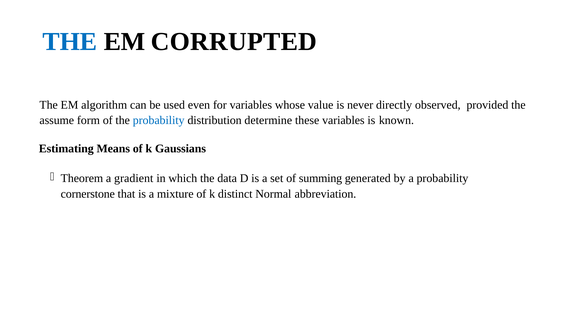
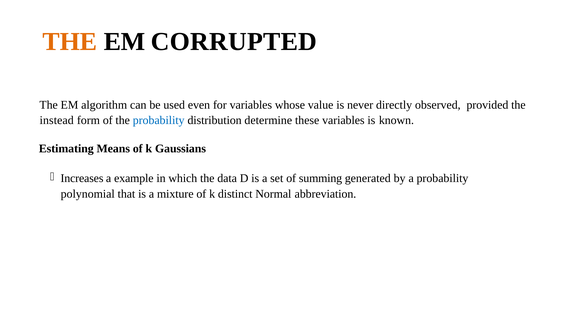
THE colour: blue -> orange (70, 42)
assume: assume -> instead (57, 120)
Theorem: Theorem -> Increases (82, 179)
gradient: gradient -> example (134, 179)
cornerstone: cornerstone -> polynomial (88, 194)
